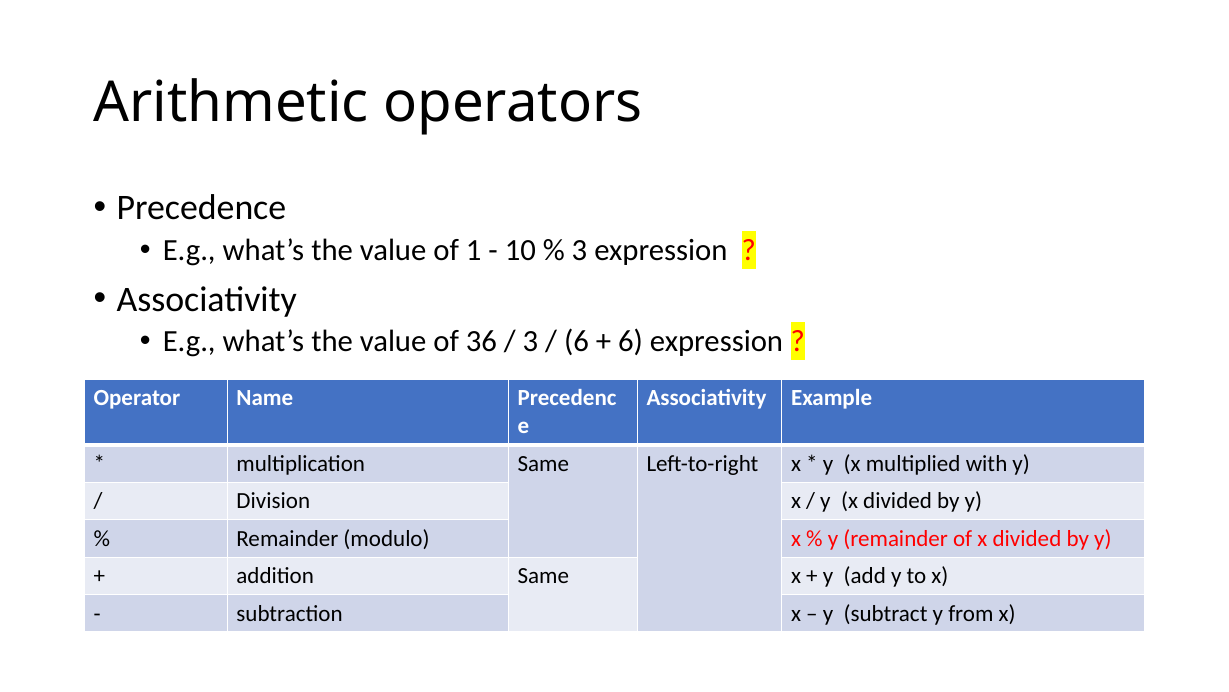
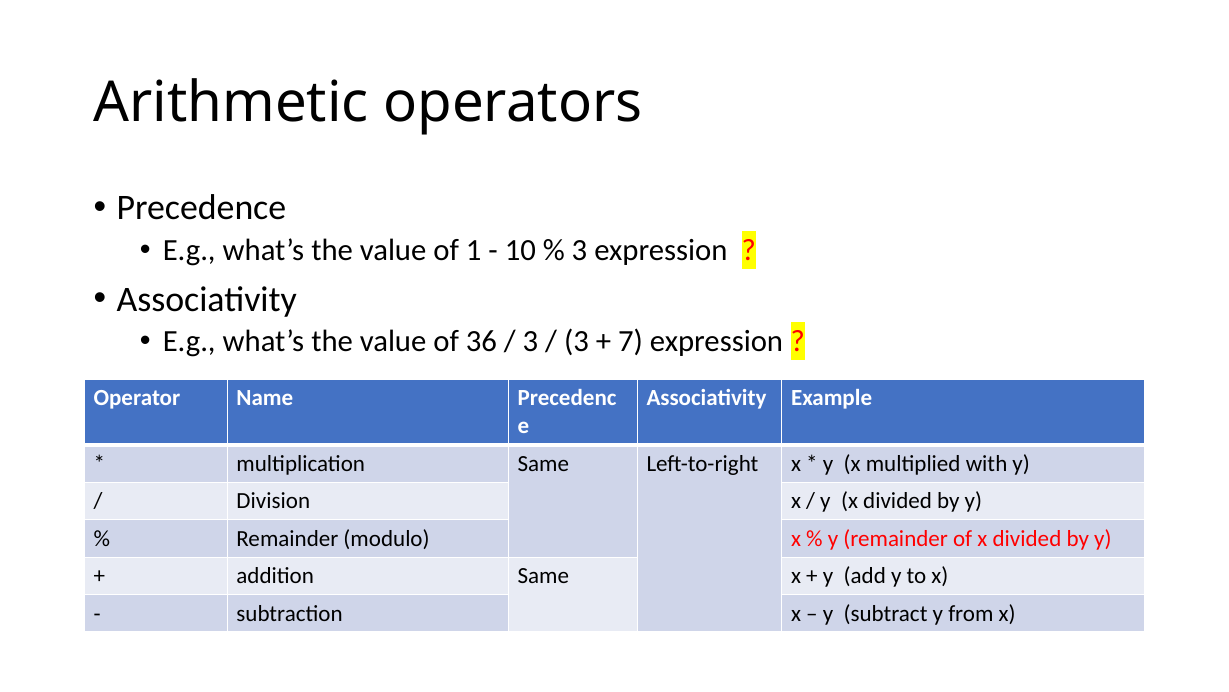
6: 6 -> 3 (576, 341)
6: 6 -> 7 (631, 341)
